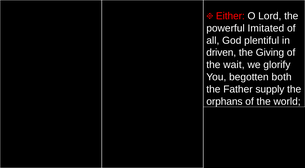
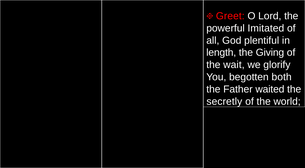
Either: Either -> Greet (230, 16)
driven: driven -> length (221, 53)
supply: supply -> waited (270, 89)
orphans: orphans -> secretly (224, 101)
